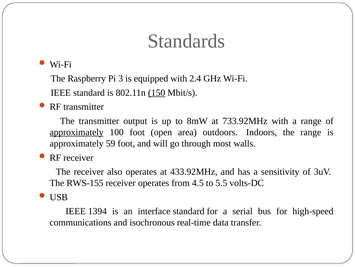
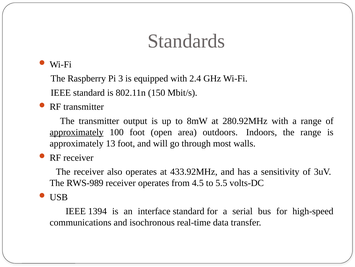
150 underline: present -> none (157, 92)
733.92MHz: 733.92MHz -> 280.92MHz (245, 121)
59: 59 -> 13 (111, 143)
RWS-155: RWS-155 -> RWS-989 (85, 183)
